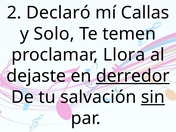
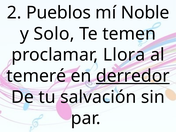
Declaró: Declaró -> Pueblos (58, 13)
Callas: Callas -> Noble (145, 13)
dejaste: dejaste -> temeré (36, 76)
sin underline: present -> none (153, 97)
